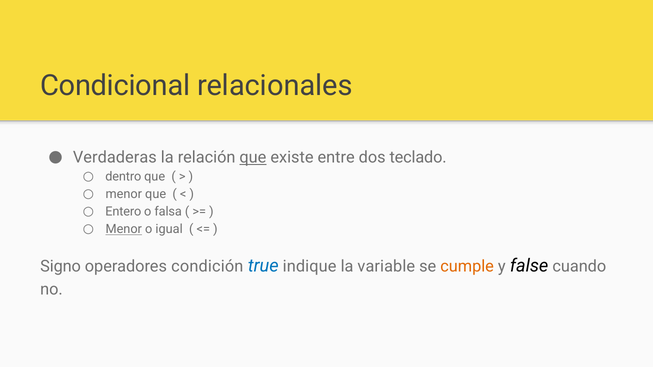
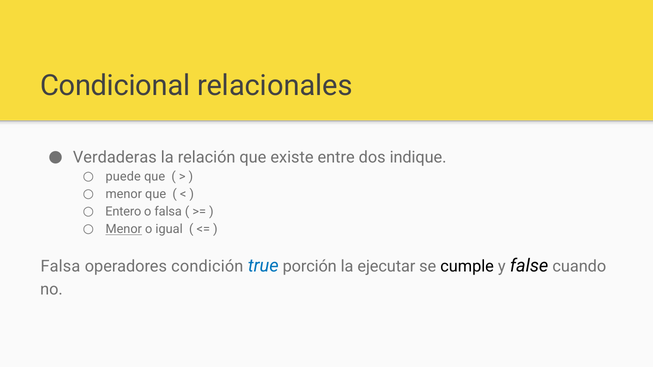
que underline: present -> none (253, 157)
teclado: teclado -> indique (418, 157)
dentro: dentro -> puede (123, 177)
Signo: Signo -> Falsa (60, 267)
indique: indique -> porción (310, 267)
variable: variable -> ejecutar (386, 267)
cumple colour: orange -> black (467, 267)
